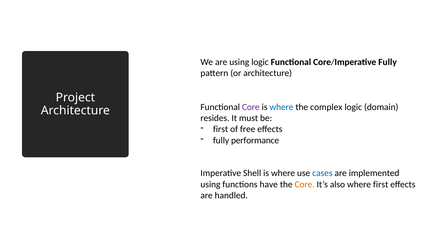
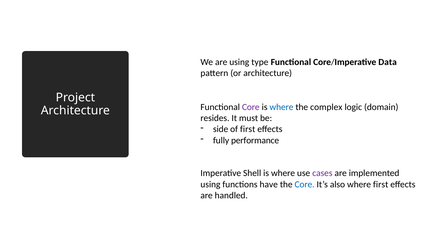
using logic: logic -> type (260, 62)
Core/Imperative Fully: Fully -> Data (388, 62)
first: first -> side (221, 129)
of free: free -> first (248, 129)
cases colour: blue -> purple (322, 173)
Core colour: orange -> blue (305, 185)
